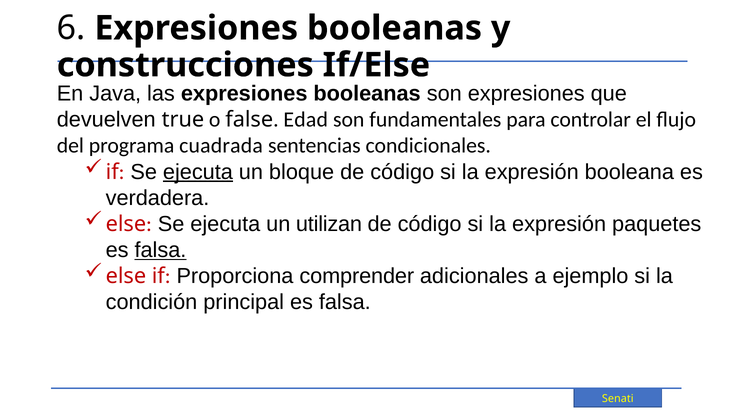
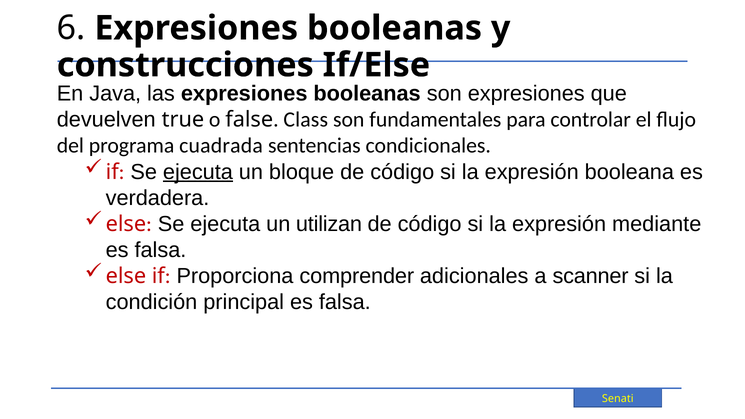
Edad: Edad -> Class (306, 120)
paquetes: paquetes -> mediante (657, 224)
falsa underline: present -> none (160, 250)
ejemplo: ejemplo -> scanner (591, 276)
